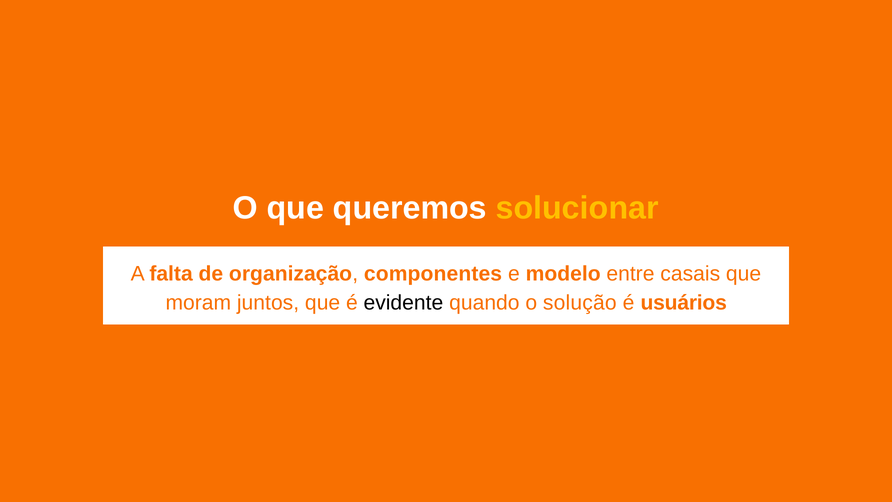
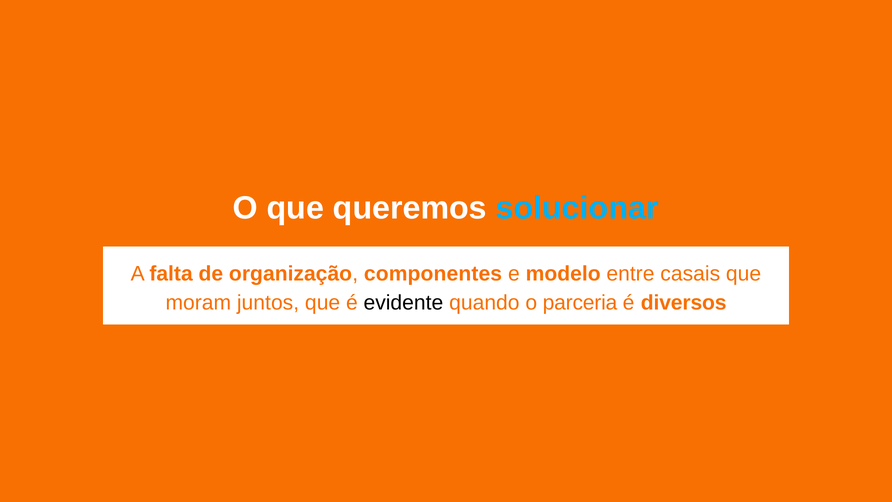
solucionar colour: yellow -> light blue (577, 208)
solução: solução -> parceria (580, 303)
usuários: usuários -> diversos (684, 303)
